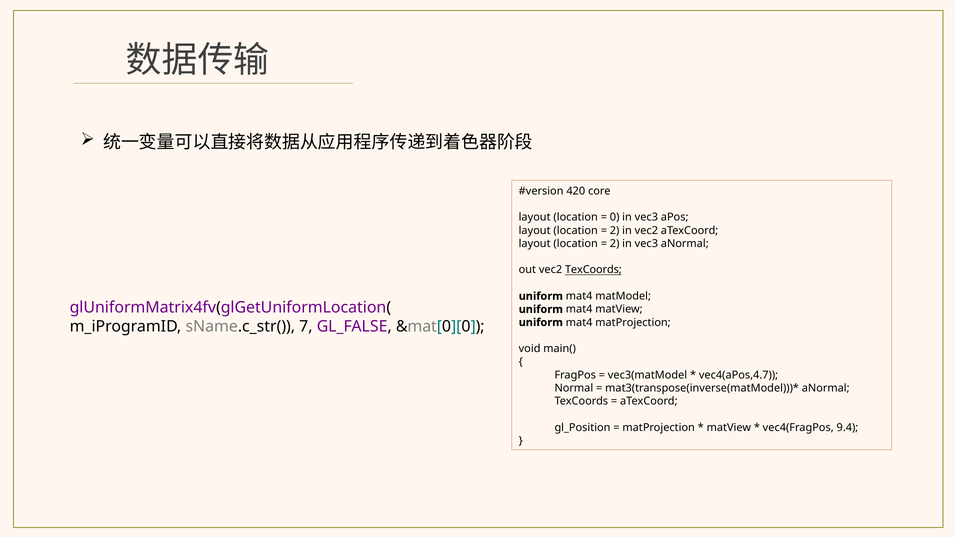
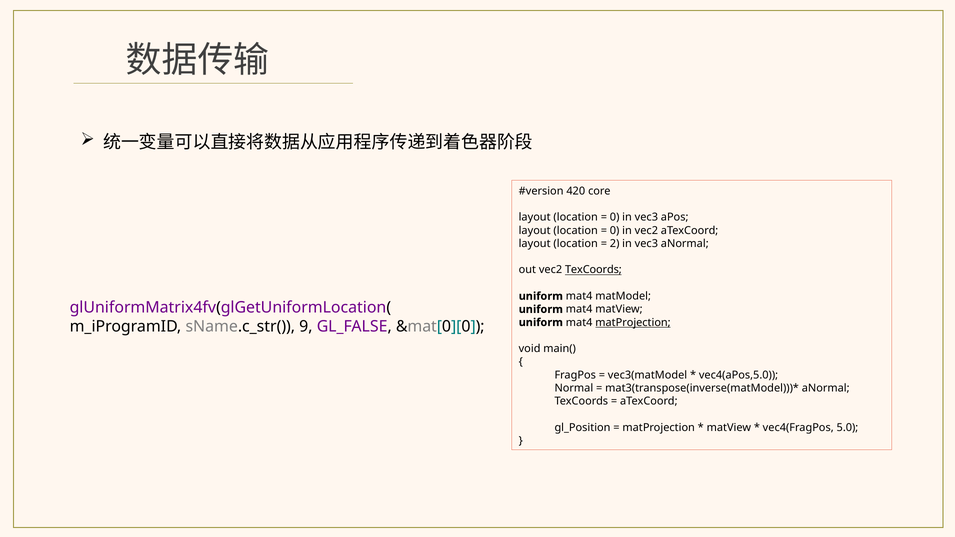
2: 2 -> 0 (615, 231)
matProjection underline: none -> present (633, 323)
7: 7 -> 9 (306, 327)
vec4(aPos,4.7: vec4(aPos,4.7 -> vec4(aPos,5.0 (739, 375)
9.4: 9.4 -> 5.0 (847, 428)
